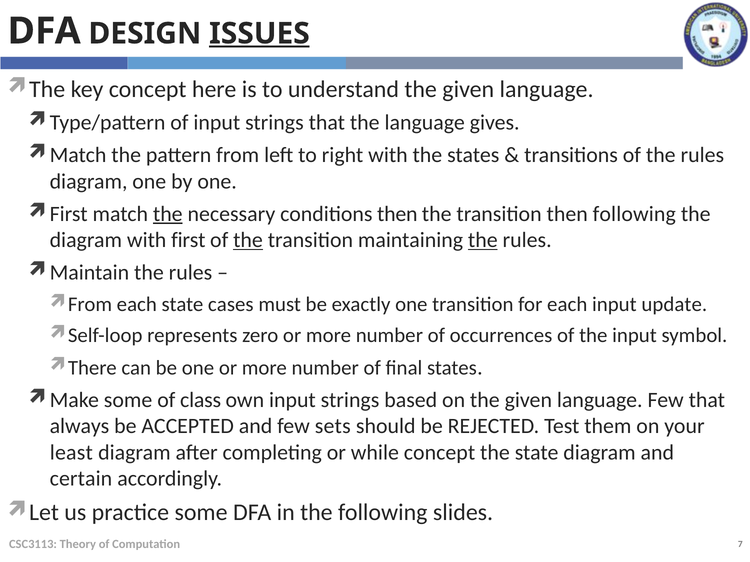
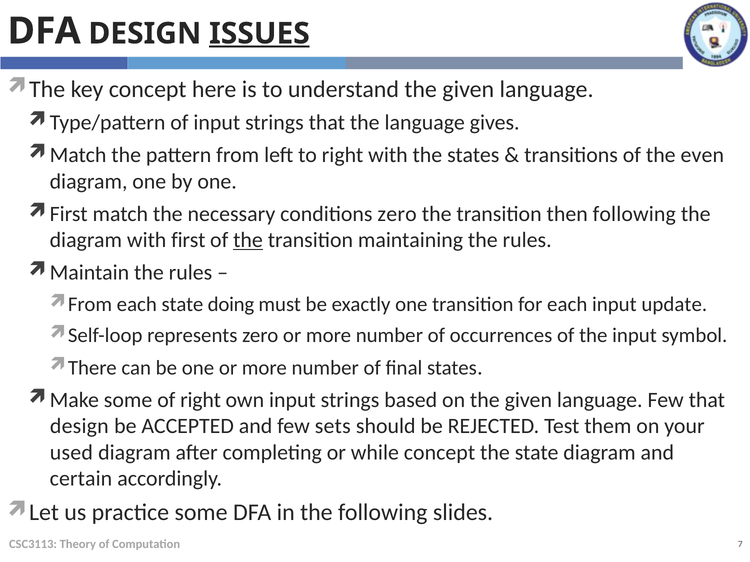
of the rules: rules -> even (702, 155)
the underline: present -> none (168, 214)
conditions then: then -> zero (397, 214)
the underline: present -> none (483, 240)
cases: cases -> doing (231, 305)
of class: class -> right (201, 400)
always: always -> design (79, 427)
least: least -> used (71, 453)
